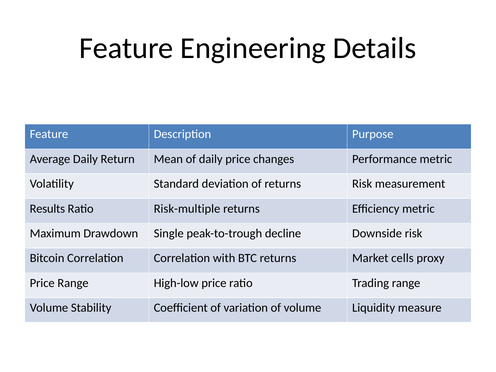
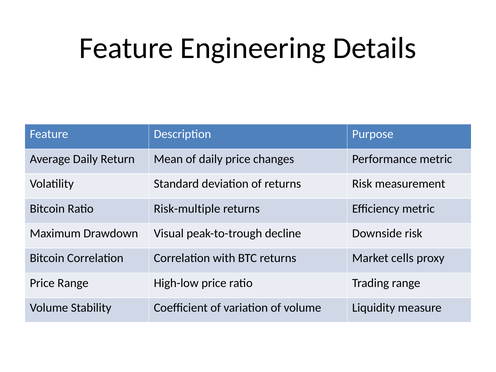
Results: Results -> Bitcoin (47, 209)
Single: Single -> Visual (169, 233)
